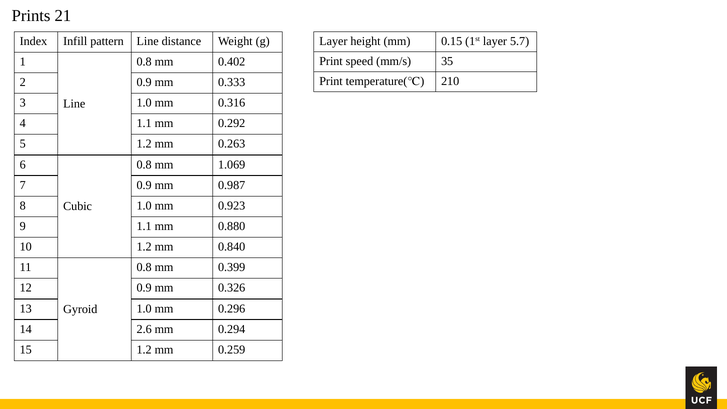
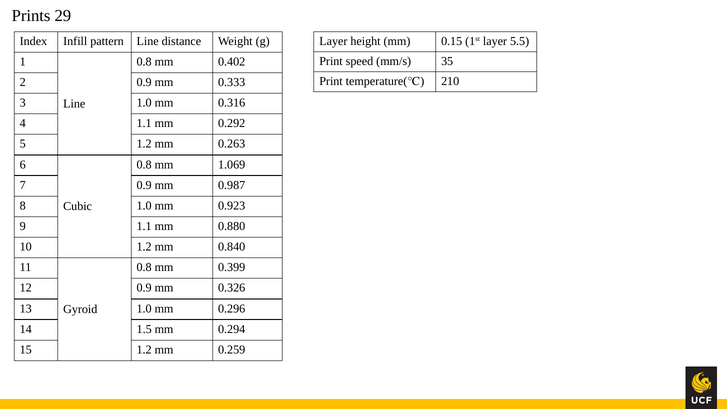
21: 21 -> 29 (63, 16)
5.7: 5.7 -> 5.5 (520, 41)
2.6: 2.6 -> 1.5 (144, 329)
